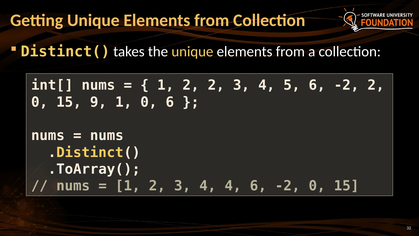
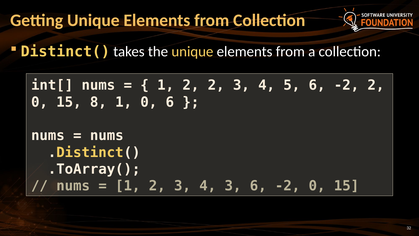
9: 9 -> 8 (98, 102)
4 4: 4 -> 3 (233, 186)
